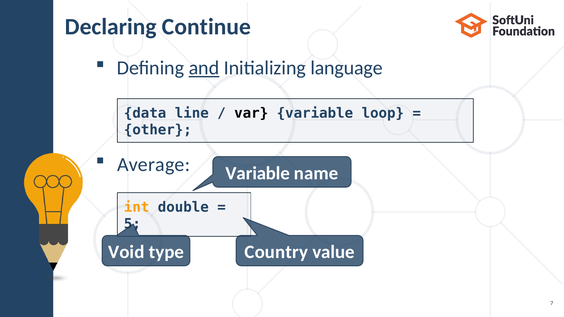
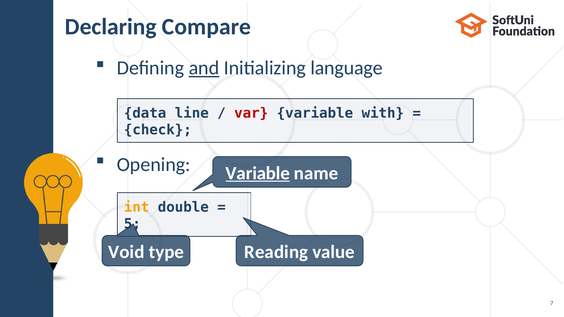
Continue: Continue -> Compare (206, 27)
var colour: black -> red (251, 113)
loop: loop -> with (383, 113)
other: other -> check (158, 130)
Average: Average -> Opening (154, 165)
Variable underline: none -> present (258, 173)
Country: Country -> Reading (276, 252)
